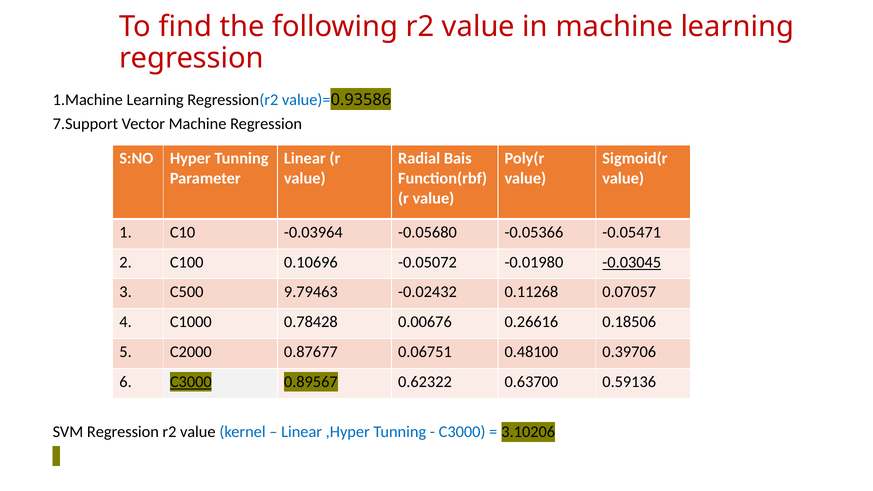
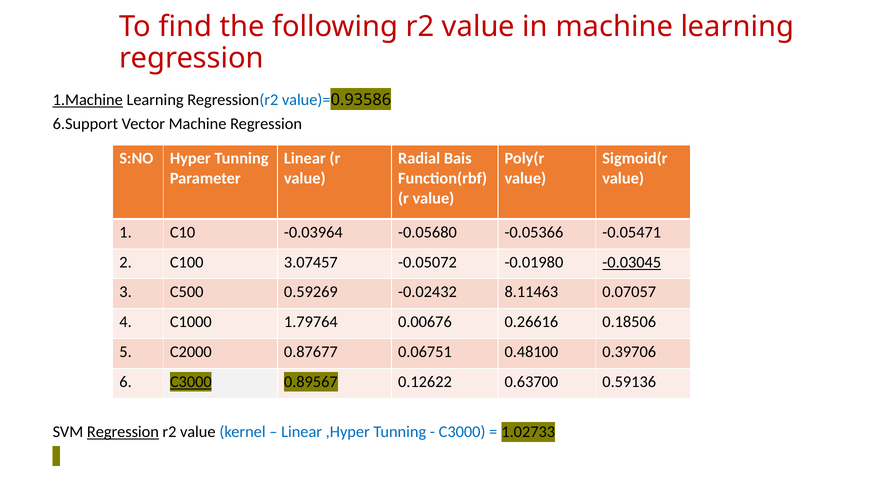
1.Machine underline: none -> present (88, 100)
7.Support: 7.Support -> 6.Support (85, 124)
0.10696: 0.10696 -> 3.07457 (311, 262)
9.79463: 9.79463 -> 0.59269 (311, 292)
0.11268: 0.11268 -> 8.11463 (531, 292)
0.78428: 0.78428 -> 1.79764 (311, 322)
0.62322: 0.62322 -> 0.12622 (425, 382)
Regression underline: none -> present (123, 432)
3.10206: 3.10206 -> 1.02733 (528, 432)
